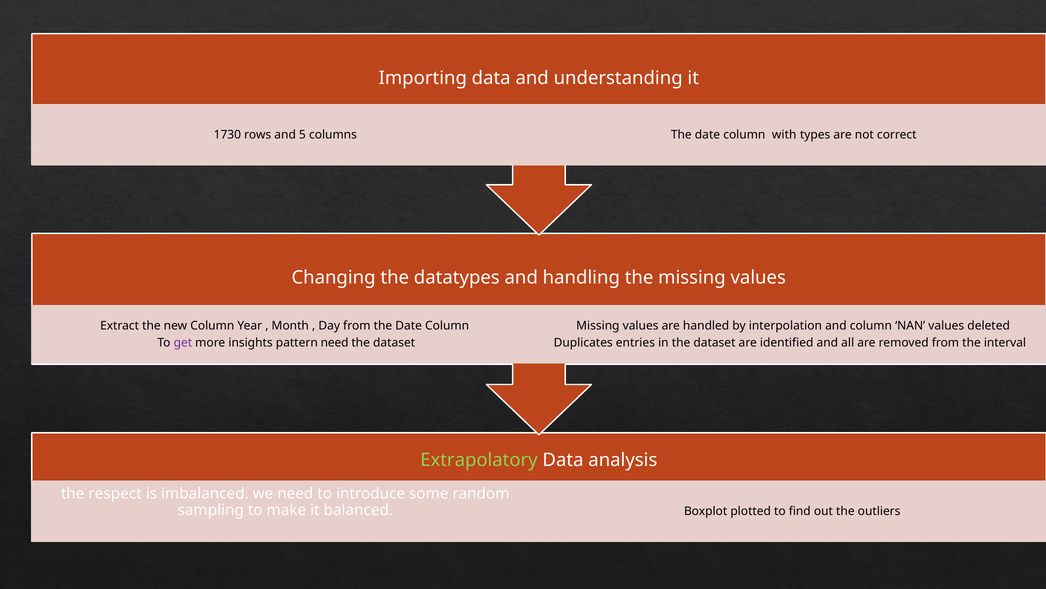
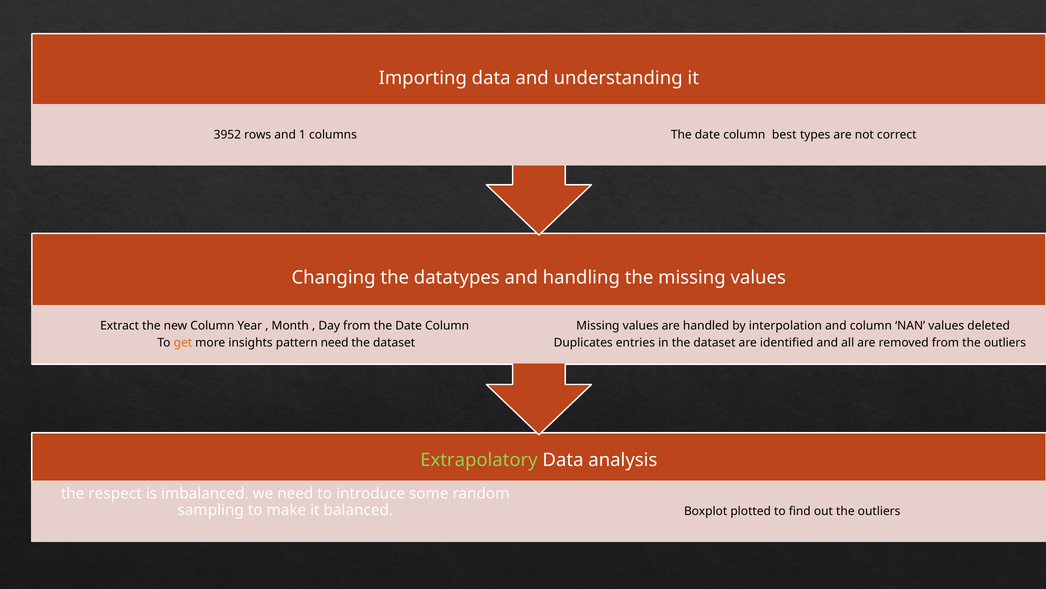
1730: 1730 -> 3952 (227, 134)
5: 5 -> 1 (302, 134)
with: with -> best (784, 134)
get colour: purple -> orange (183, 342)
from the interval: interval -> outliers (1005, 342)
